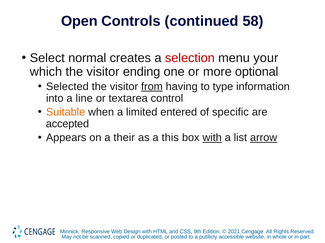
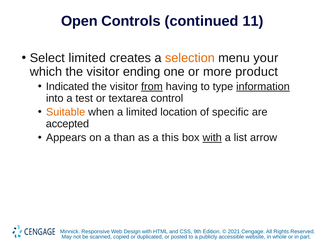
58: 58 -> 11 (253, 21)
Select normal: normal -> limited (87, 58)
selection colour: red -> orange (190, 58)
optional: optional -> product (257, 72)
Selected: Selected -> Indicated (67, 87)
information underline: none -> present (263, 87)
line: line -> test (84, 99)
entered: entered -> location (179, 112)
their: their -> than (124, 138)
arrow underline: present -> none (264, 138)
